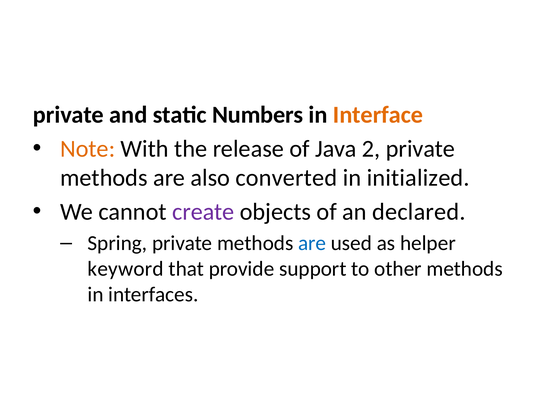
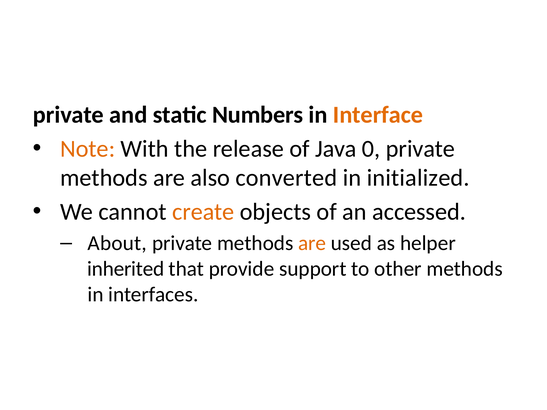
2: 2 -> 0 (371, 149)
create colour: purple -> orange (203, 212)
declared: declared -> accessed (419, 212)
Spring: Spring -> About (117, 243)
are colour: blue -> orange (312, 243)
keyword: keyword -> inherited (126, 269)
